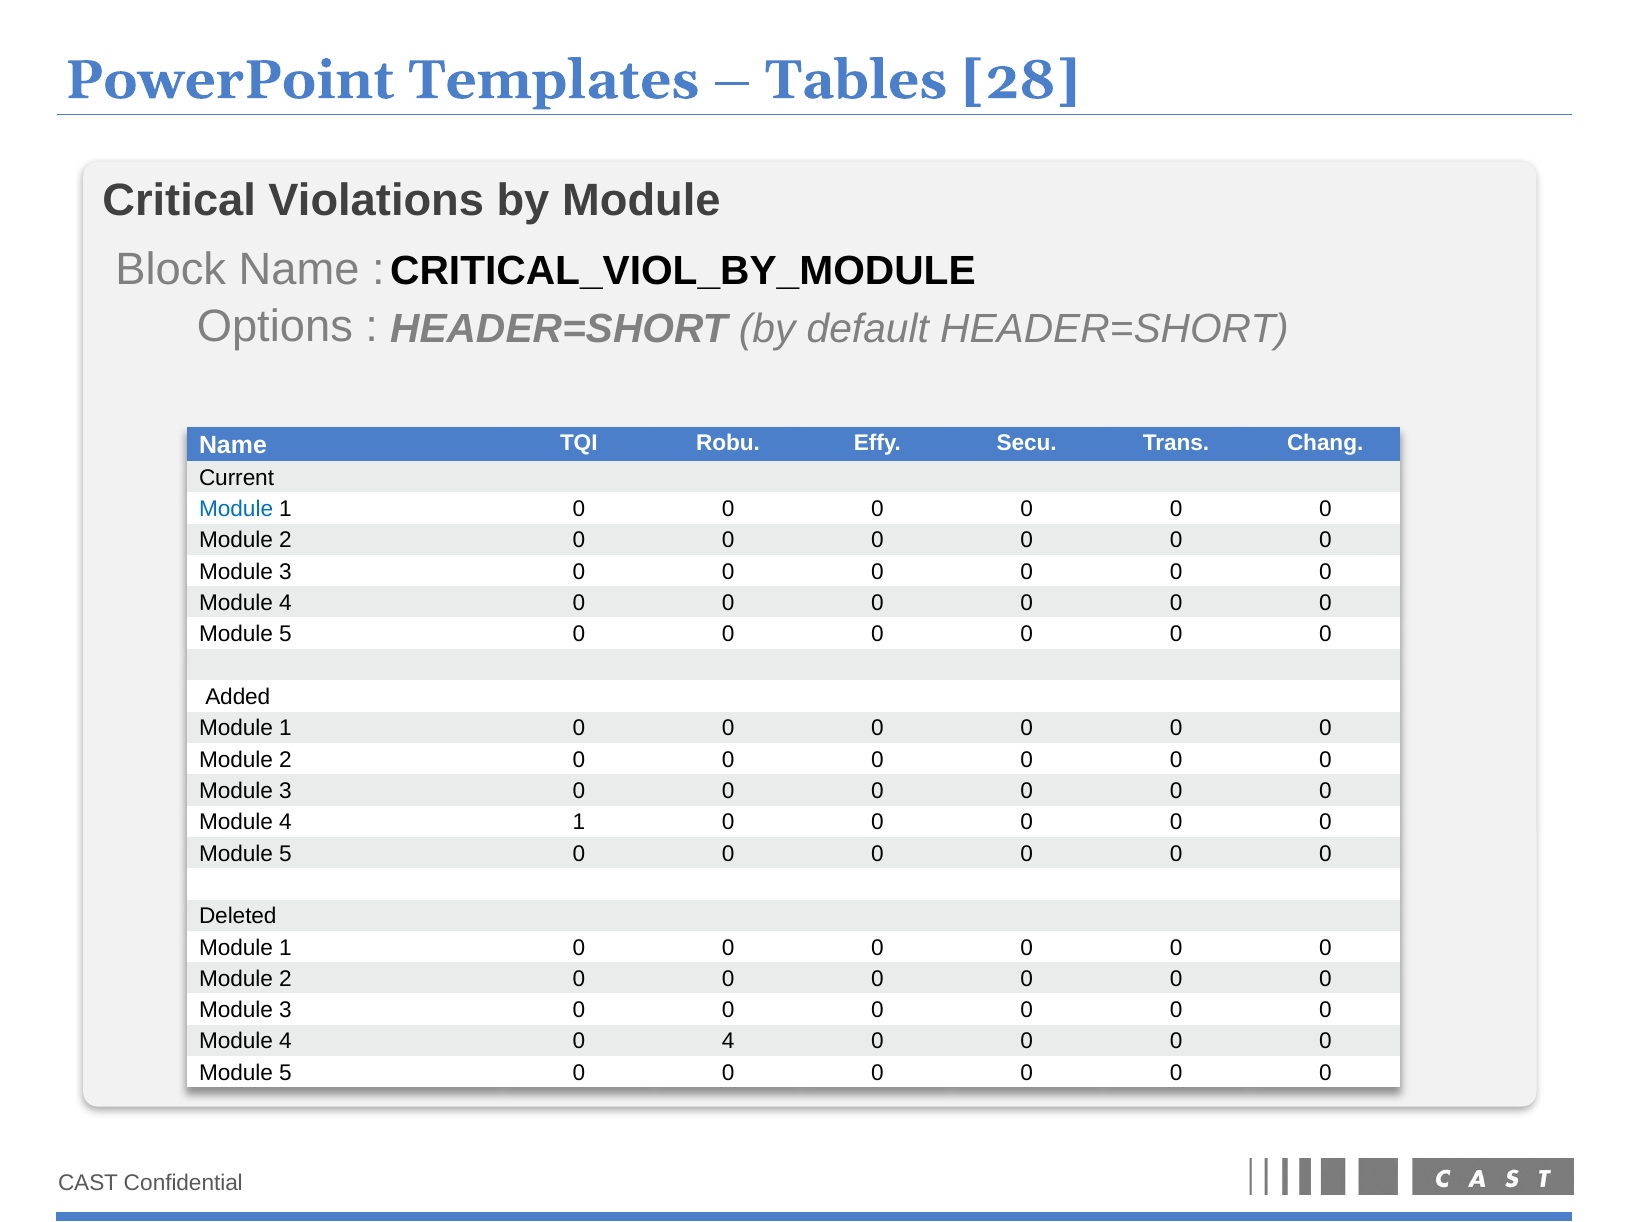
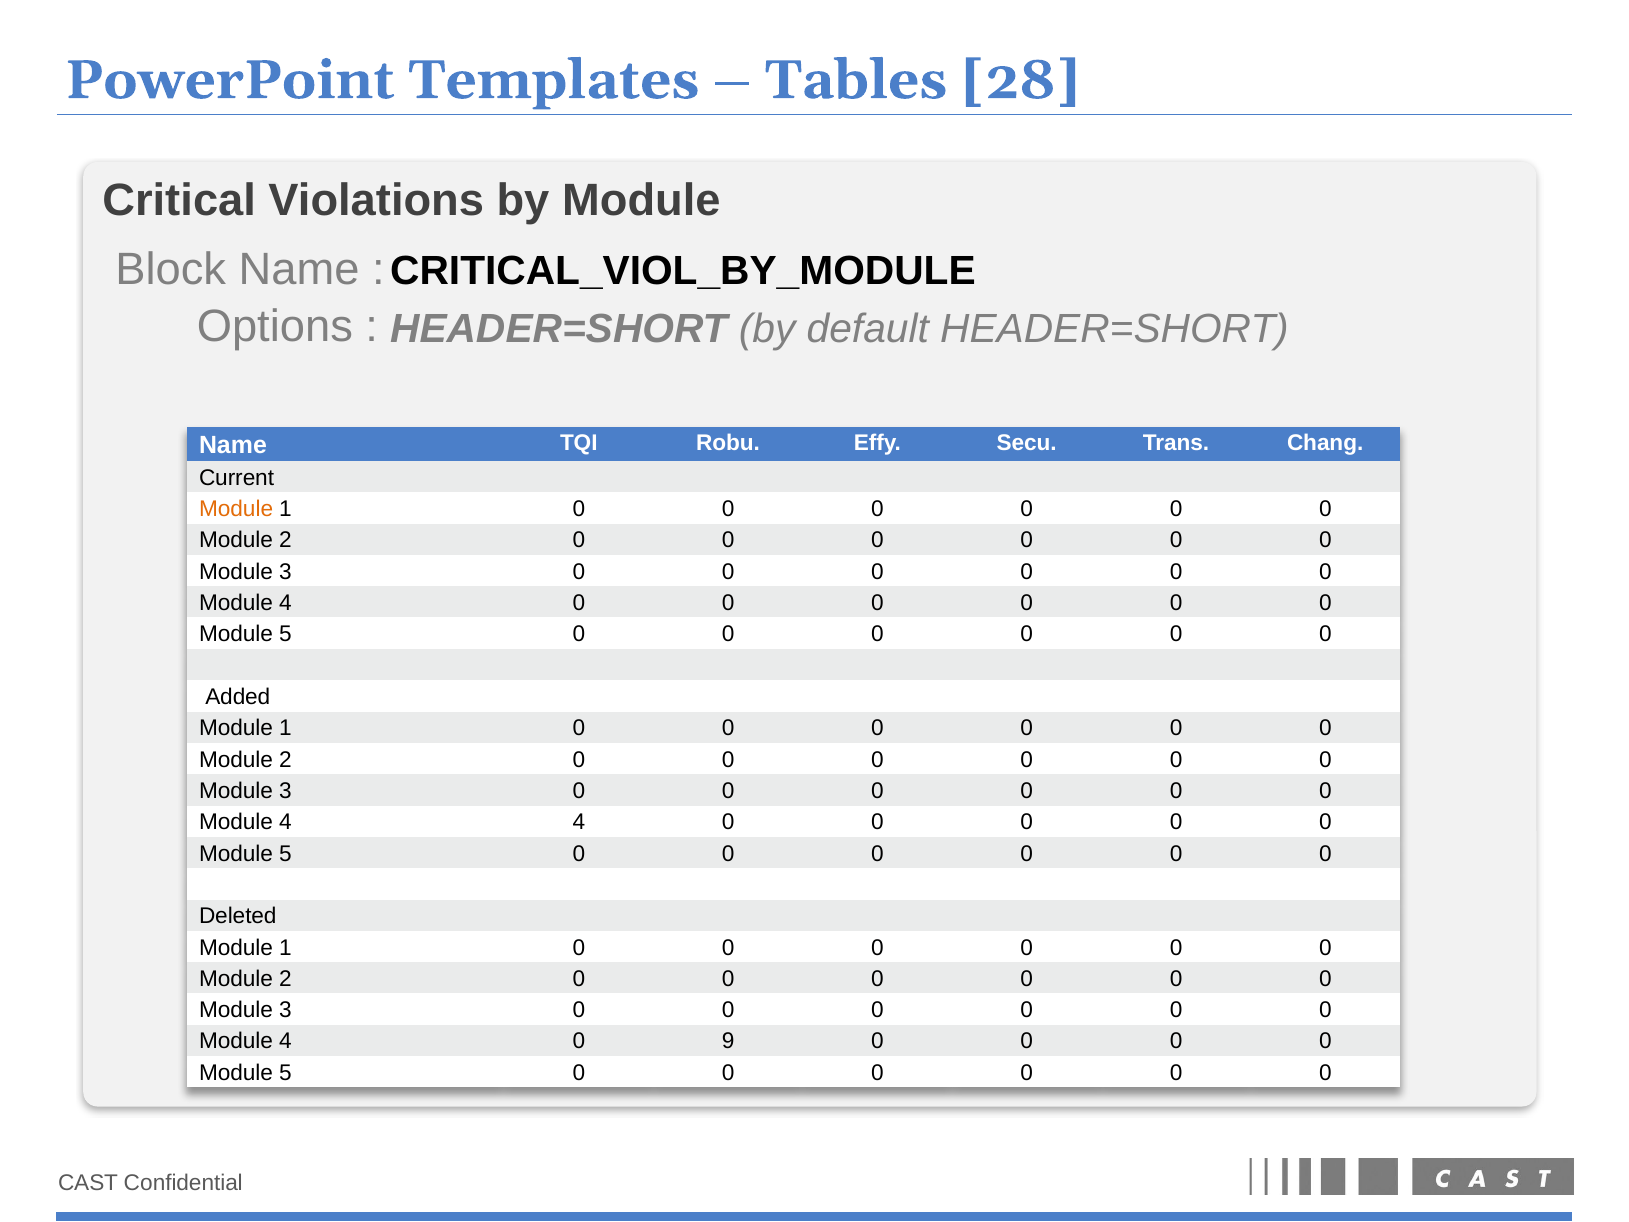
Module colour: blue -> orange (236, 509)
4 1: 1 -> 4 (579, 822)
0 4: 4 -> 9 (728, 1041)
